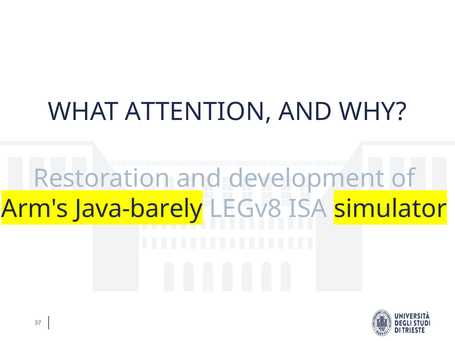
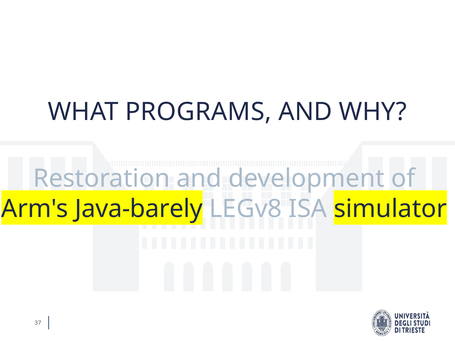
ATTENTION: ATTENTION -> PROGRAMS (198, 112)
